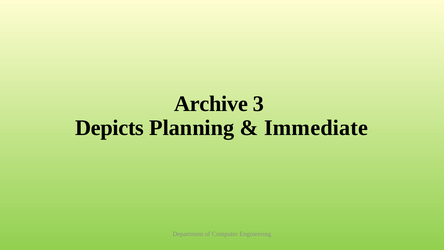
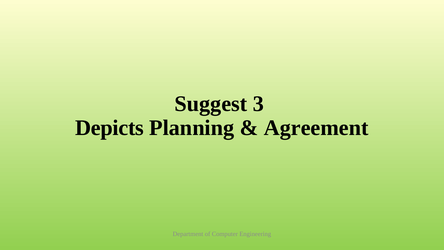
Archive: Archive -> Suggest (211, 104)
Immediate: Immediate -> Agreement (316, 128)
